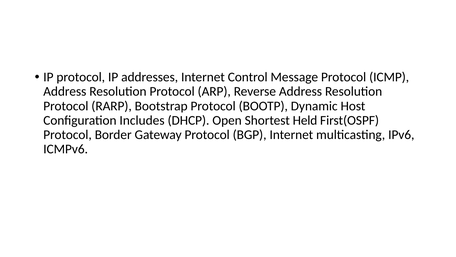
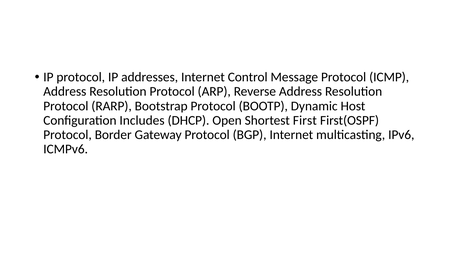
Held: Held -> First (305, 120)
